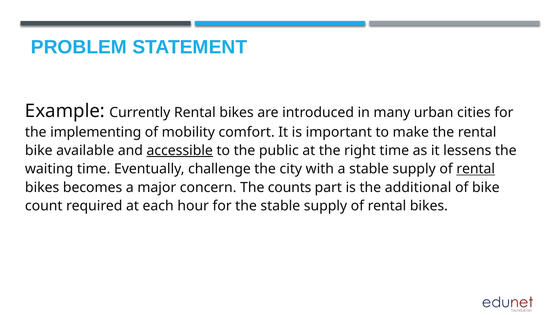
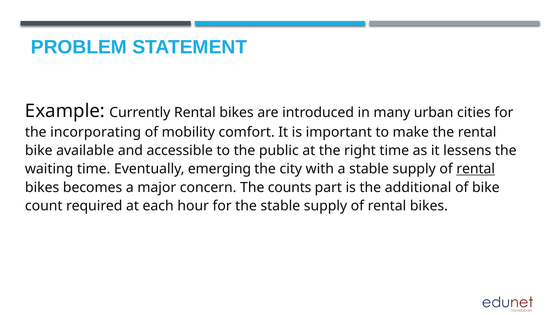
implementing: implementing -> incorporating (96, 132)
accessible underline: present -> none (180, 151)
challenge: challenge -> emerging (219, 169)
